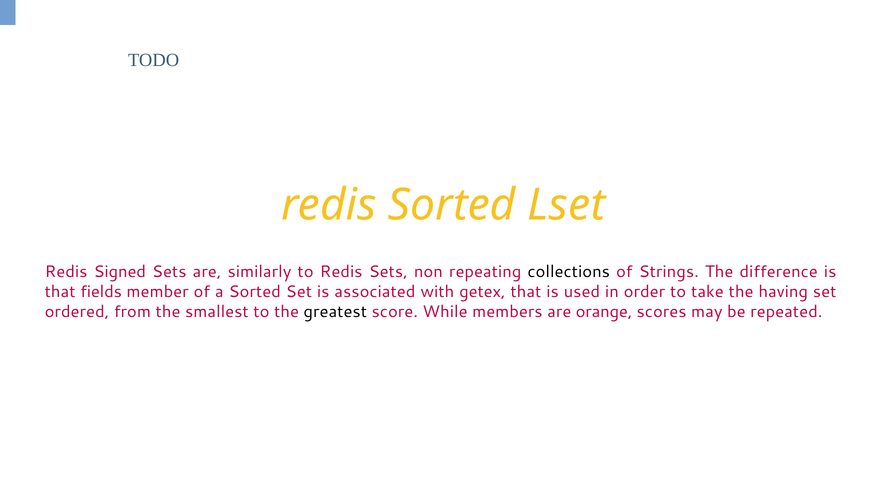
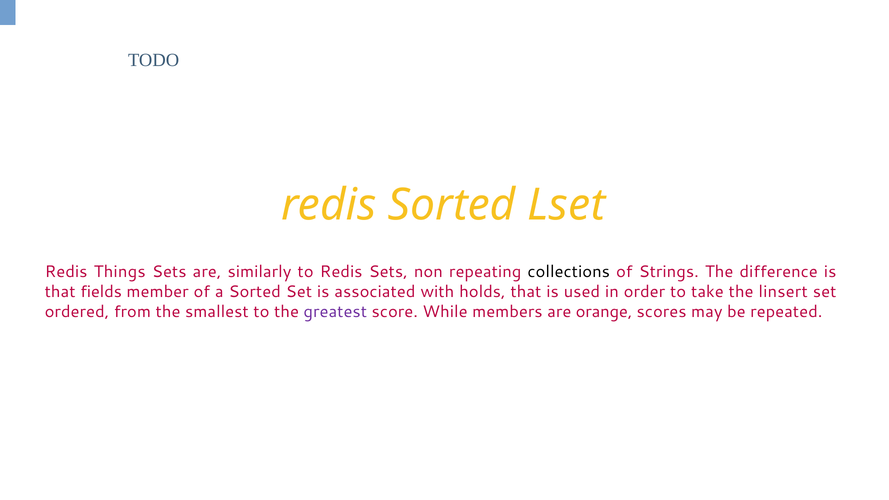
Signed: Signed -> Things (120, 272)
getex: getex -> holds (482, 292)
having: having -> linsert (783, 292)
greatest colour: black -> purple (335, 312)
